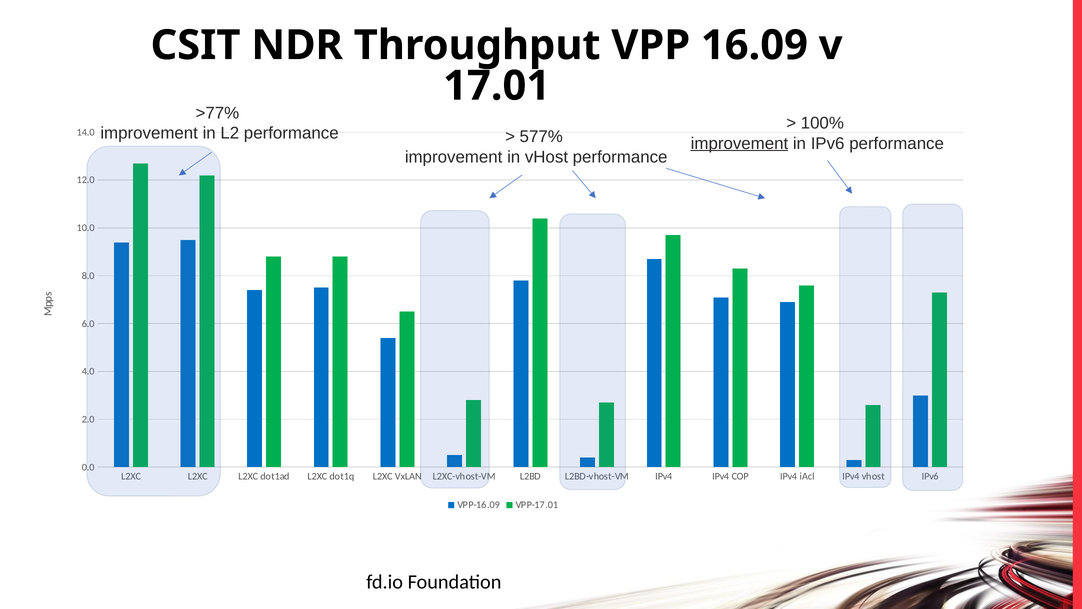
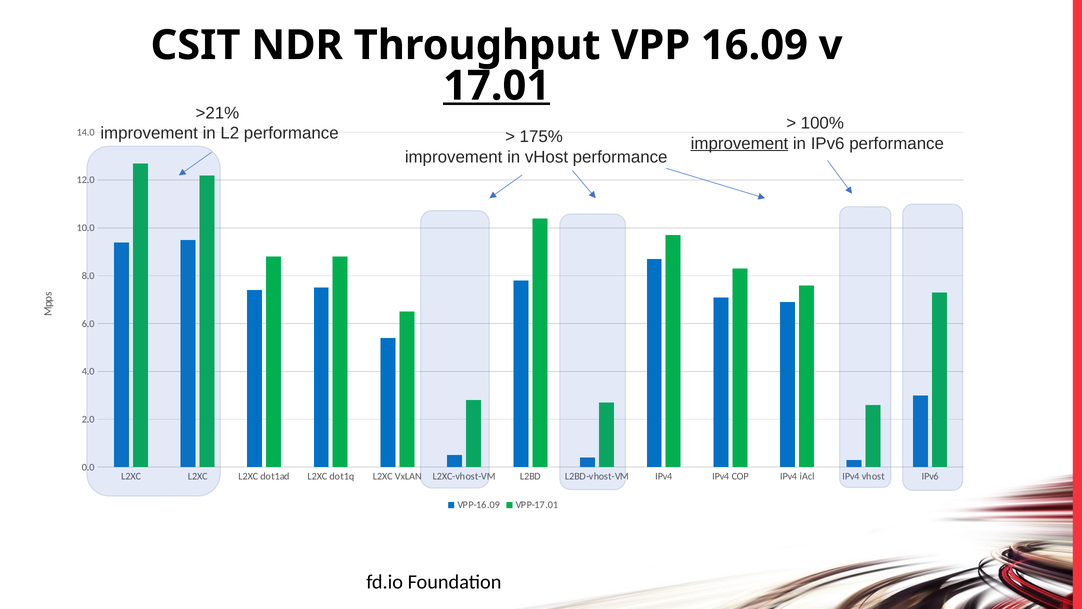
17.01 underline: none -> present (497, 86)
>77%: >77% -> >21% (217, 113)
577%: 577% -> 175% (541, 137)
